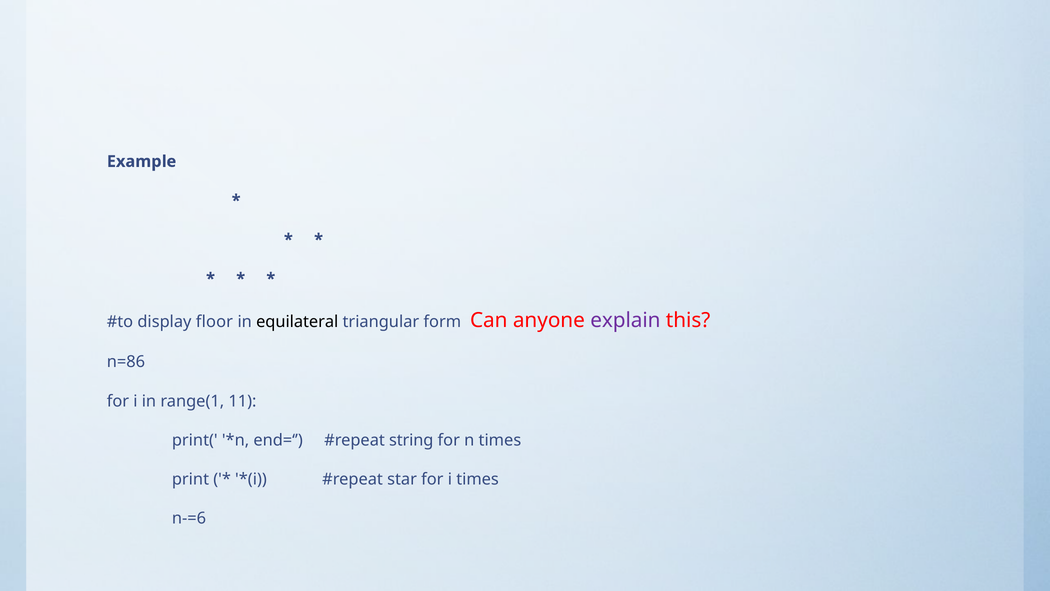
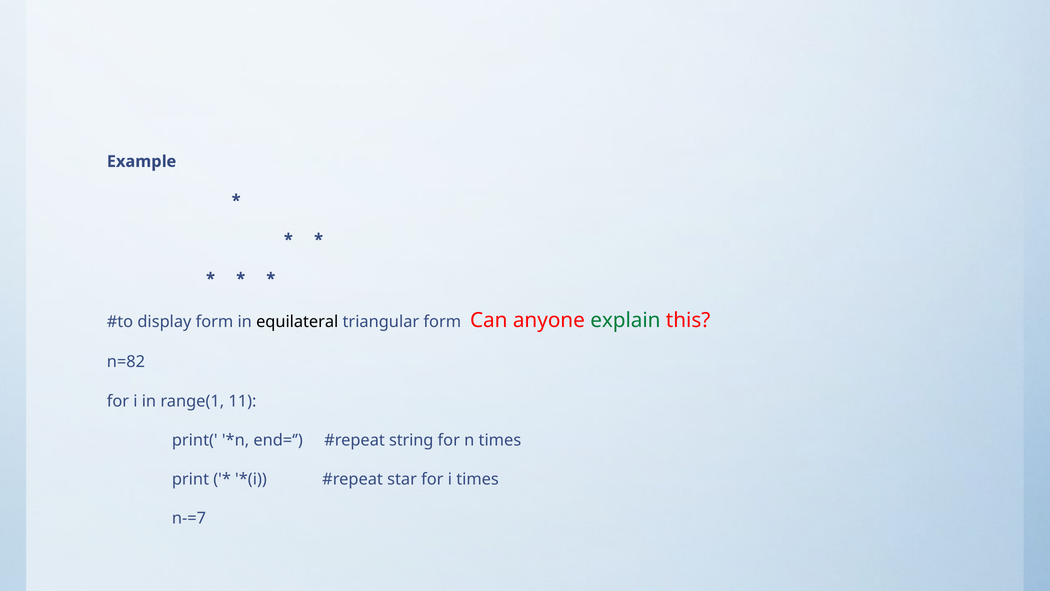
display floor: floor -> form (215, 322)
explain colour: purple -> green (625, 320)
n=86: n=86 -> n=82 (126, 362)
n-=6: n-=6 -> n-=7 (189, 518)
